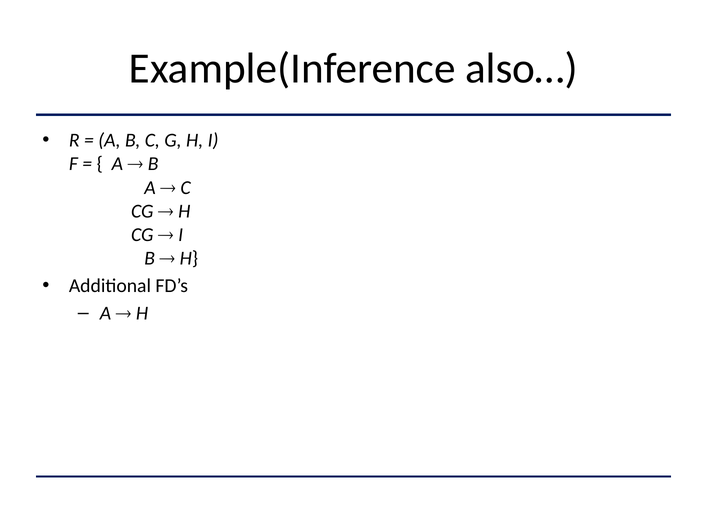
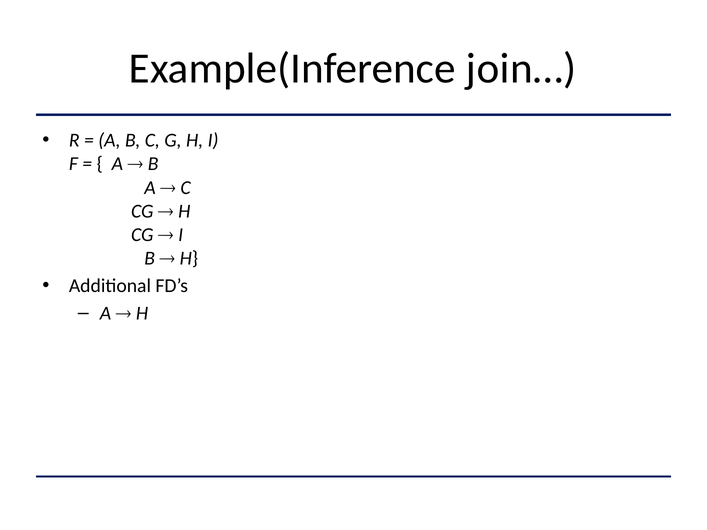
also…: also… -> join… (521, 68)
